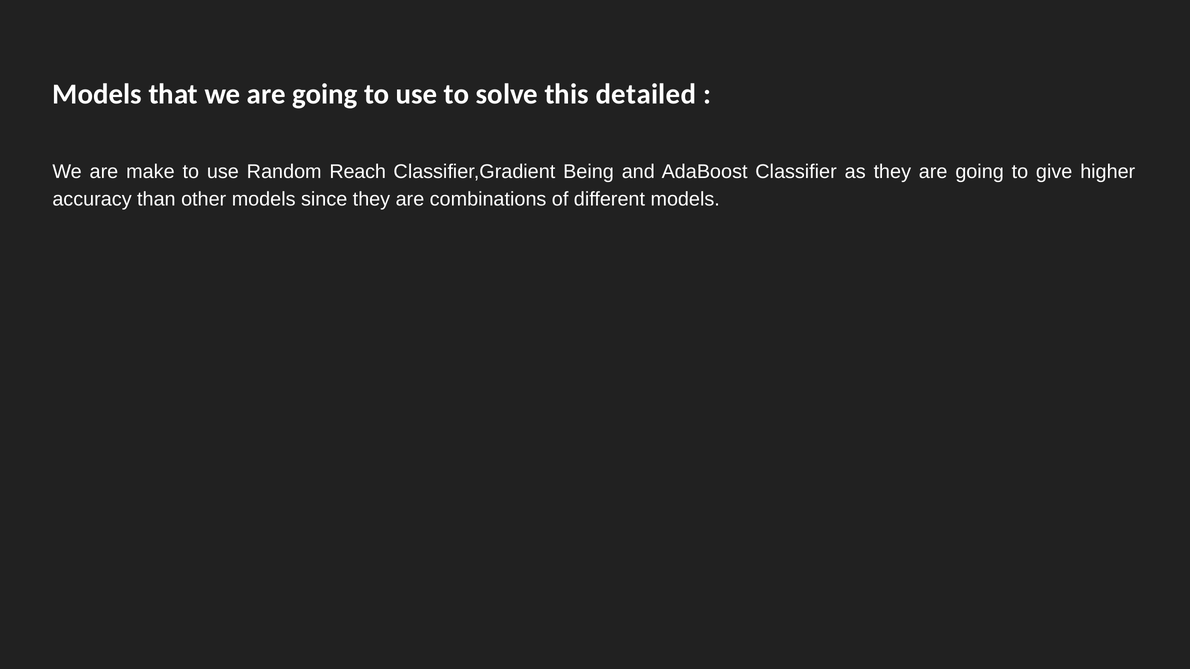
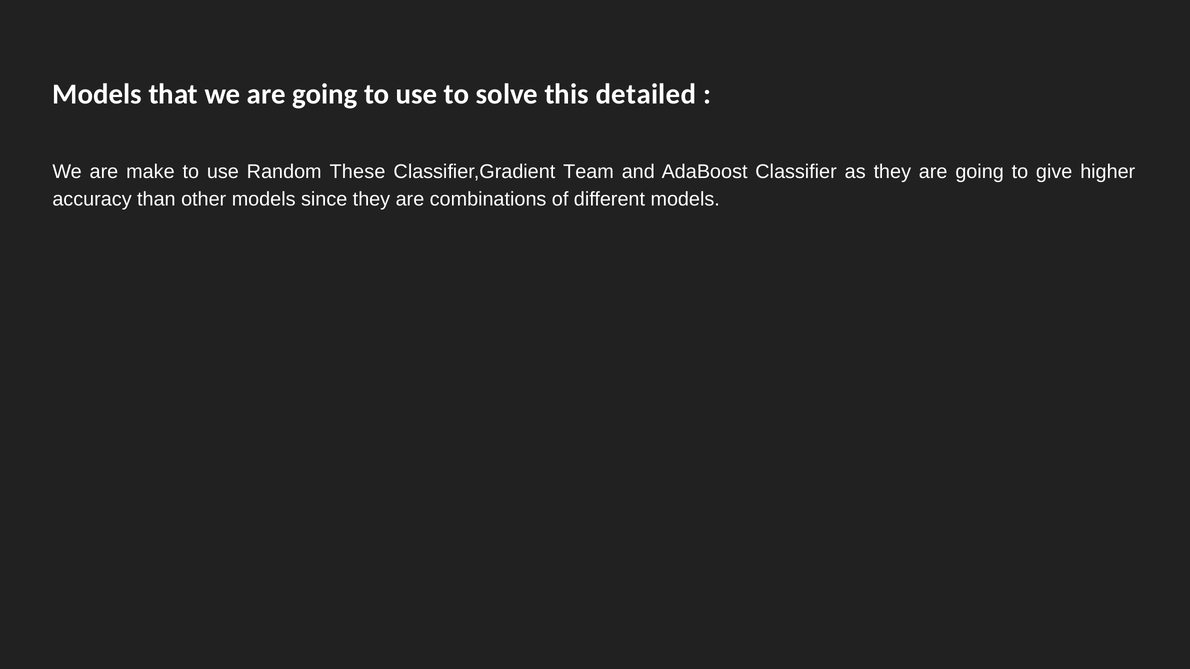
Reach: Reach -> These (357, 172)
Being: Being -> Team (588, 172)
